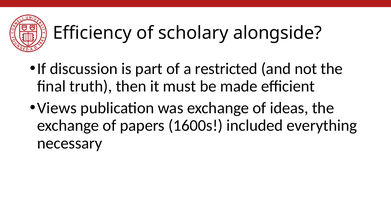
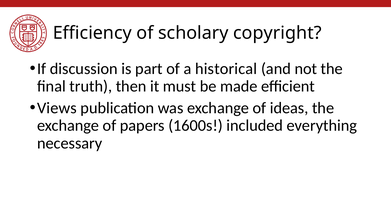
alongside: alongside -> copyright (277, 33)
restricted: restricted -> historical (226, 69)
